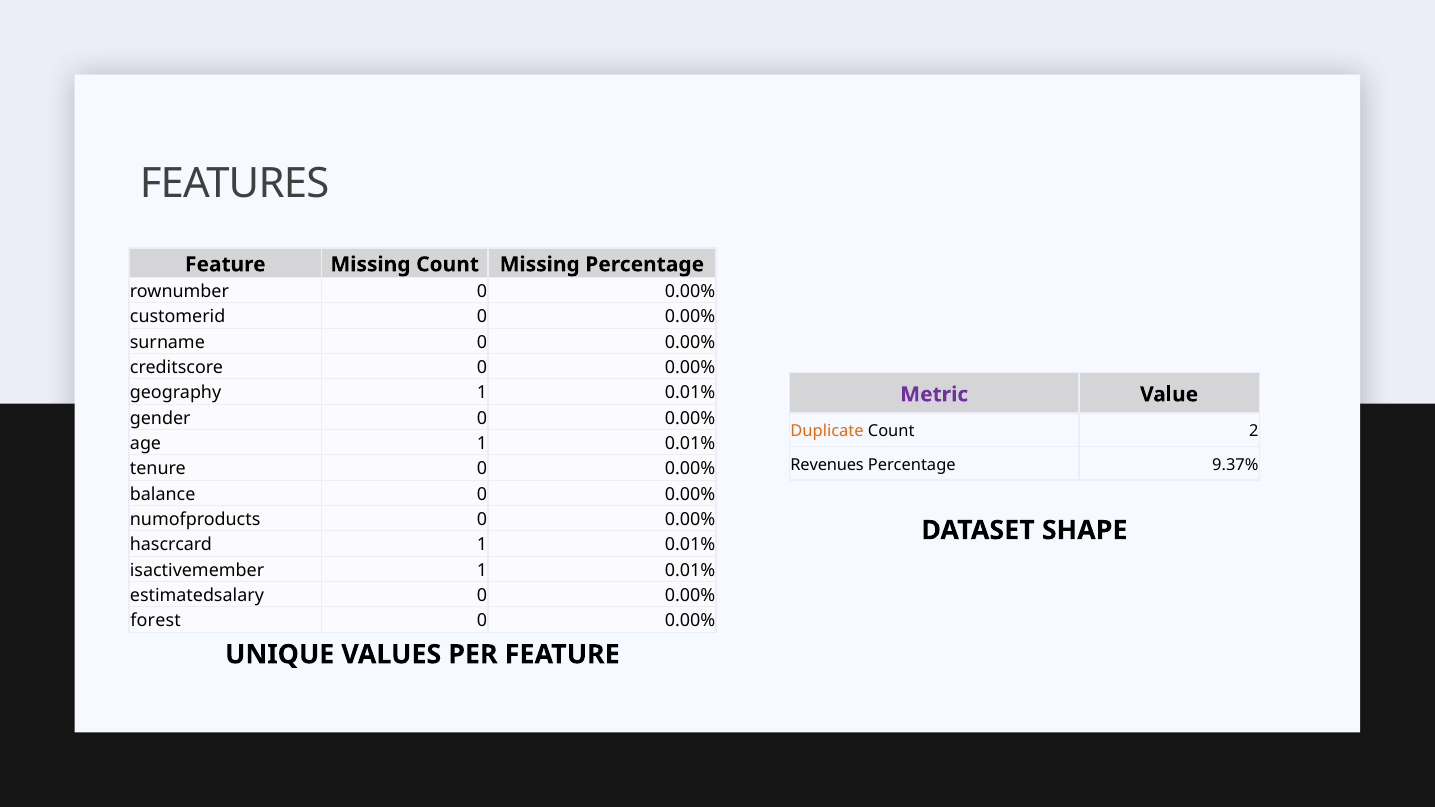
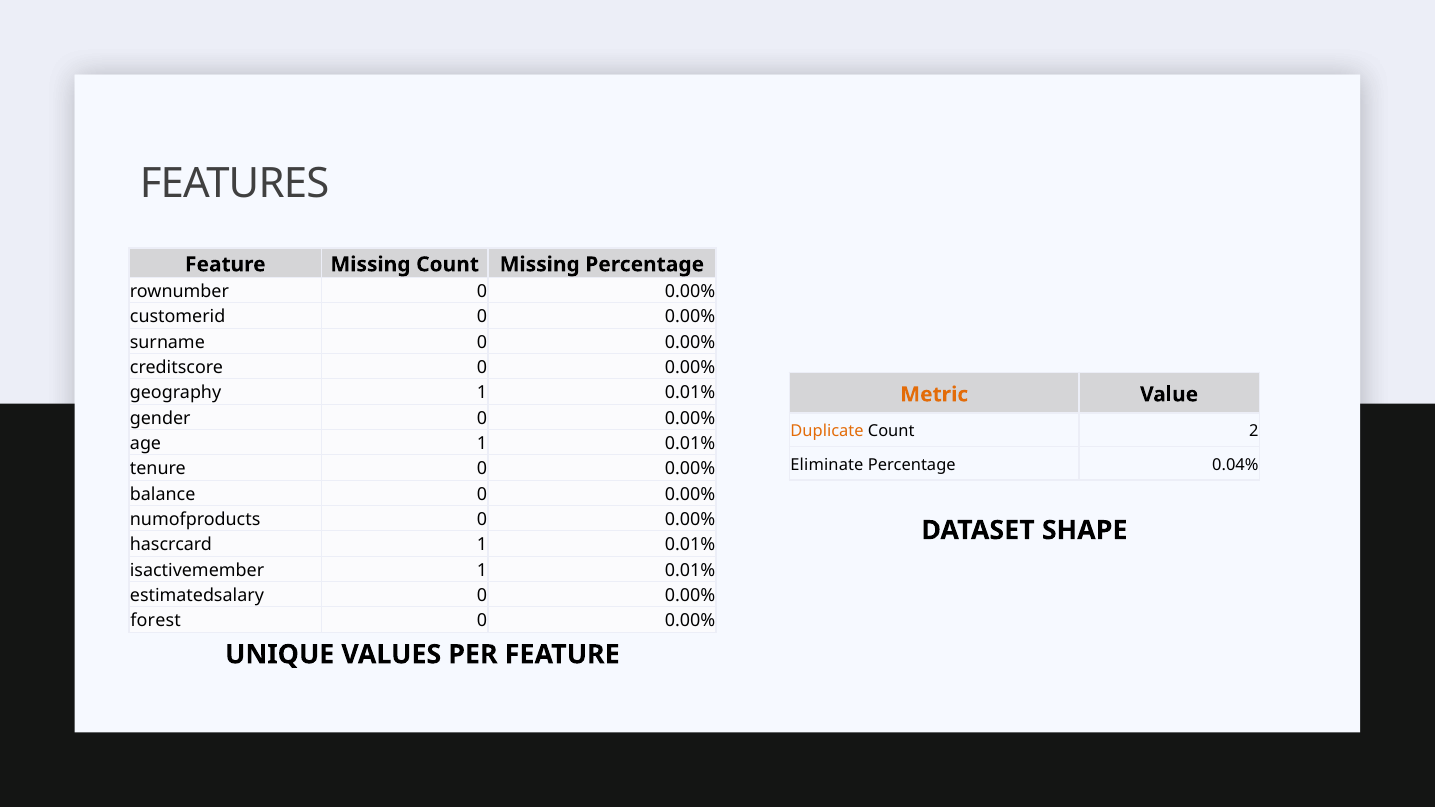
Metric colour: purple -> orange (934, 395)
Revenues: Revenues -> Eliminate (827, 465)
9.37%: 9.37% -> 0.04% (1235, 465)
